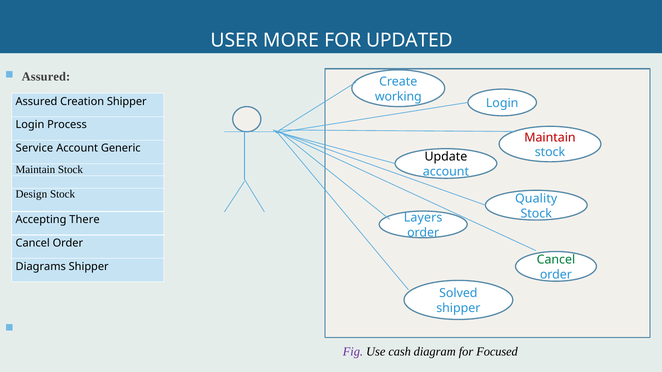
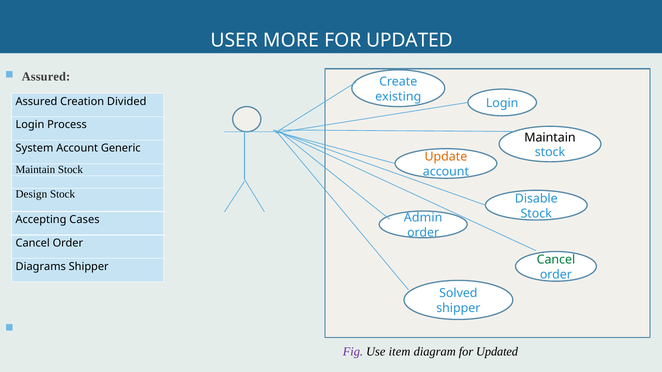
working: working -> existing (398, 97)
Creation Shipper: Shipper -> Divided (127, 101)
Maintain colour: red -> black (550, 138)
Service: Service -> System (34, 148)
Update colour: black -> orange (446, 157)
Quality: Quality -> Disable (536, 199)
Layers: Layers -> Admin (423, 218)
There: There -> Cases (84, 220)
cash: cash -> item (400, 352)
diagram for Focused: Focused -> Updated (497, 352)
